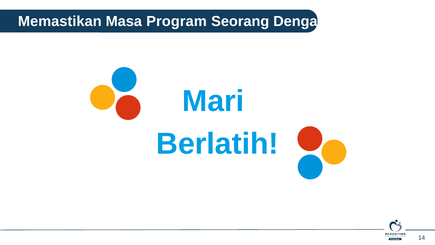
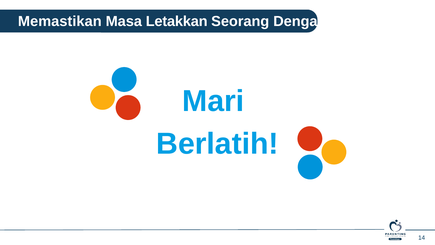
Program: Program -> Letakkan (177, 21)
